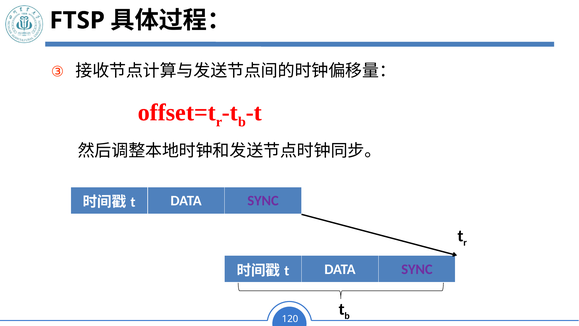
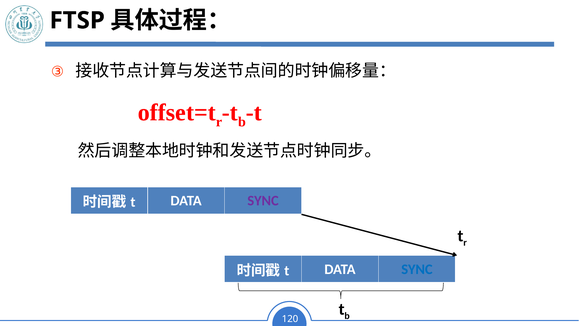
SYNC colour: purple -> blue (417, 269)
